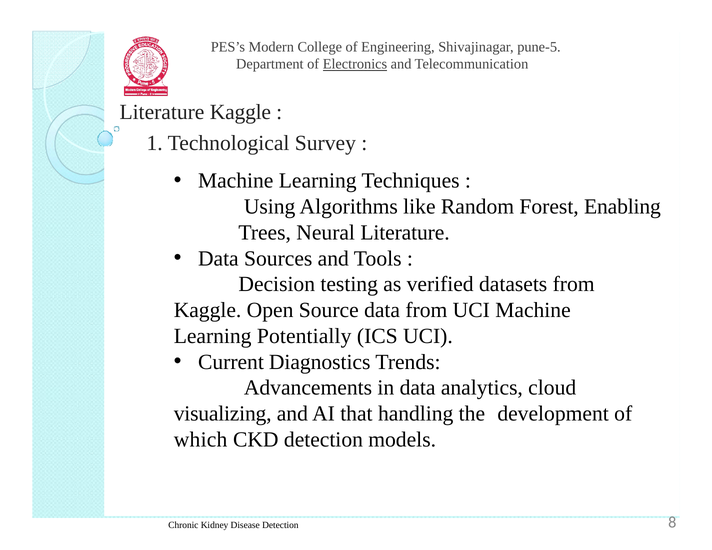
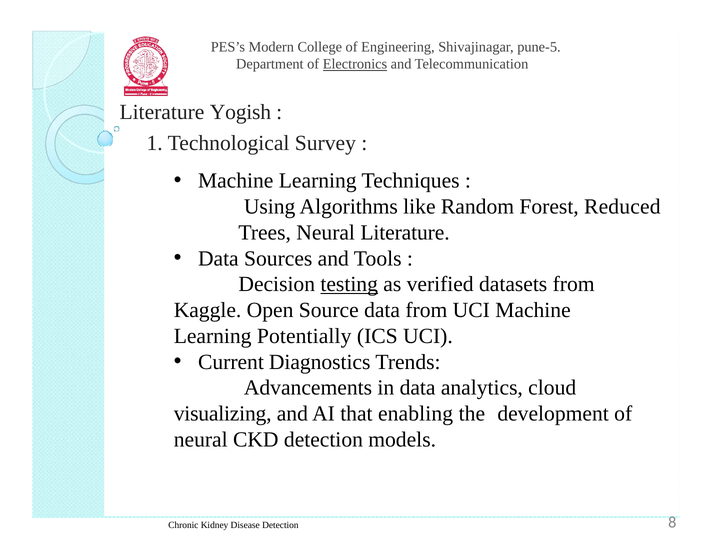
Literature Kaggle: Kaggle -> Yogish (240, 112)
Enabling: Enabling -> Reduced (622, 207)
testing underline: none -> present (349, 284)
handling: handling -> enabling (416, 414)
which: which -> neural (201, 440)
